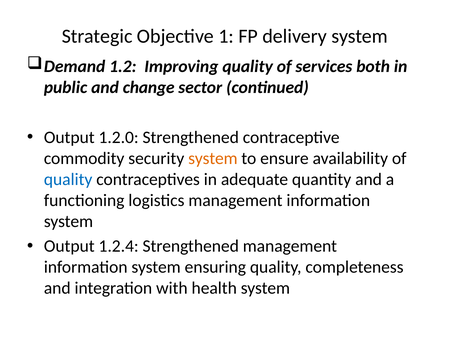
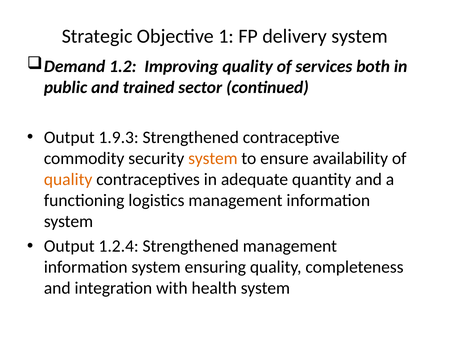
change: change -> trained (149, 87)
1.2.0: 1.2.0 -> 1.9.3 (119, 138)
quality colour: blue -> orange (68, 180)
